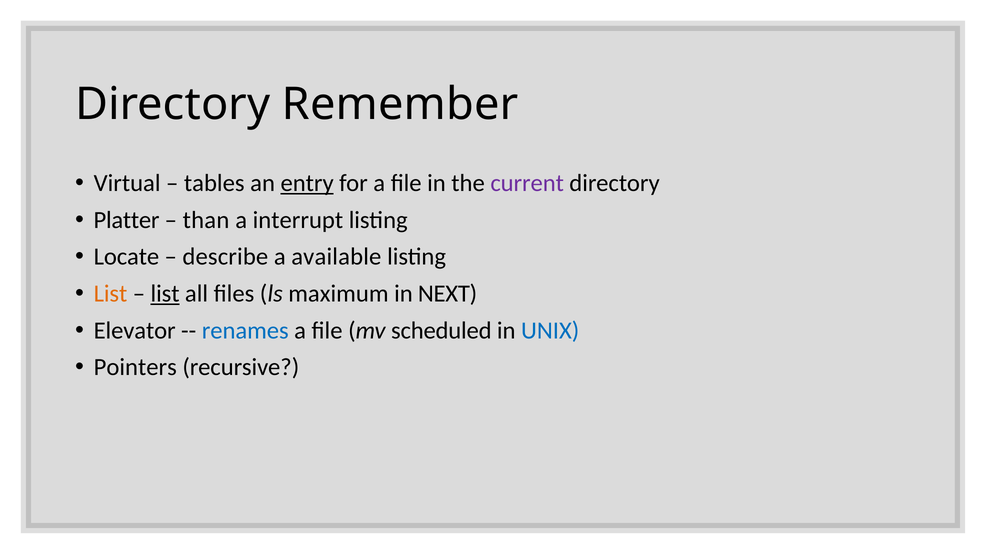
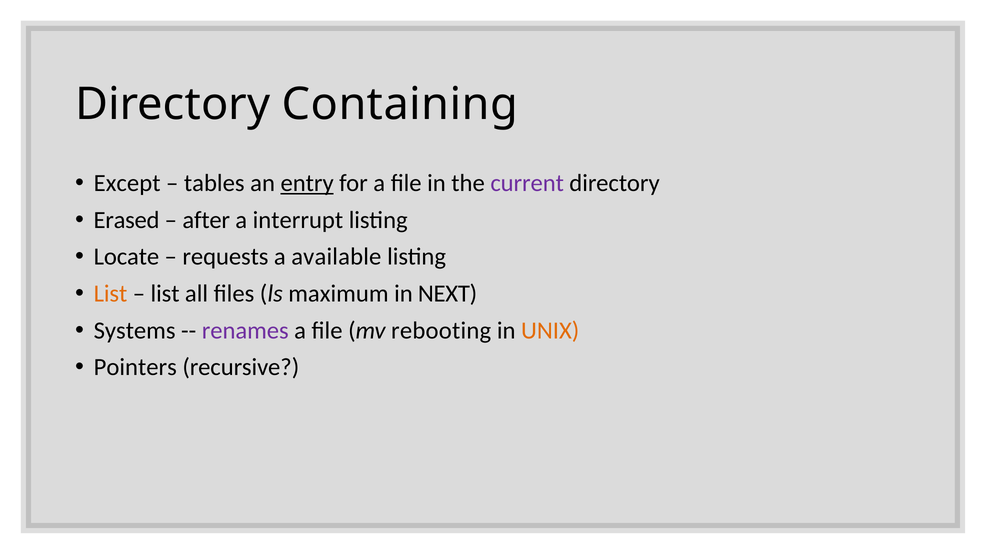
Remember: Remember -> Containing (400, 104)
Virtual: Virtual -> Except (127, 183)
Platter: Platter -> Erased (127, 220)
than: than -> after (206, 220)
describe: describe -> requests (225, 257)
list underline: present -> none (165, 294)
Elevator: Elevator -> Systems (135, 331)
renames colour: blue -> purple (245, 331)
scheduled: scheduled -> rebooting (441, 331)
UNIX colour: blue -> orange (550, 331)
